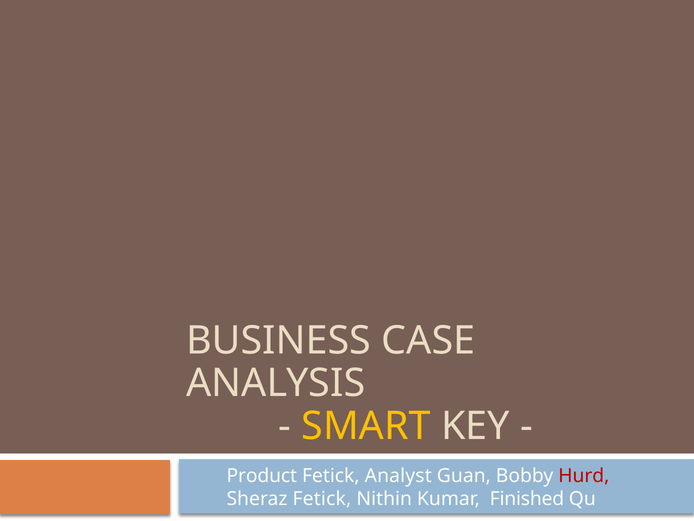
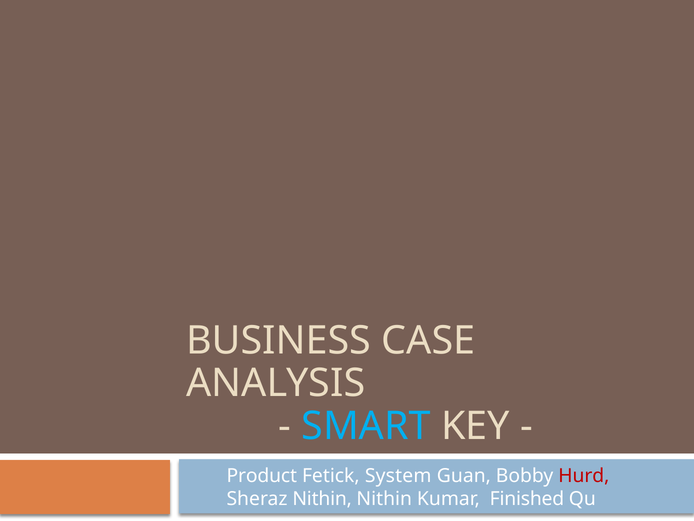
SMART colour: yellow -> light blue (366, 426)
Analyst: Analyst -> System (398, 475)
Sheraz Fetick: Fetick -> Nithin (322, 499)
